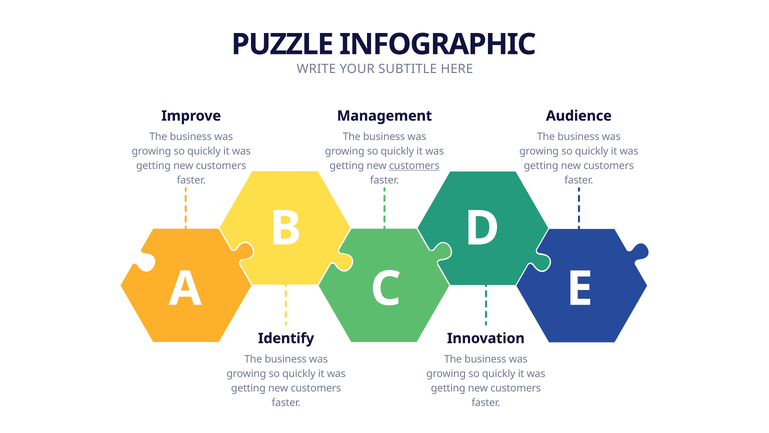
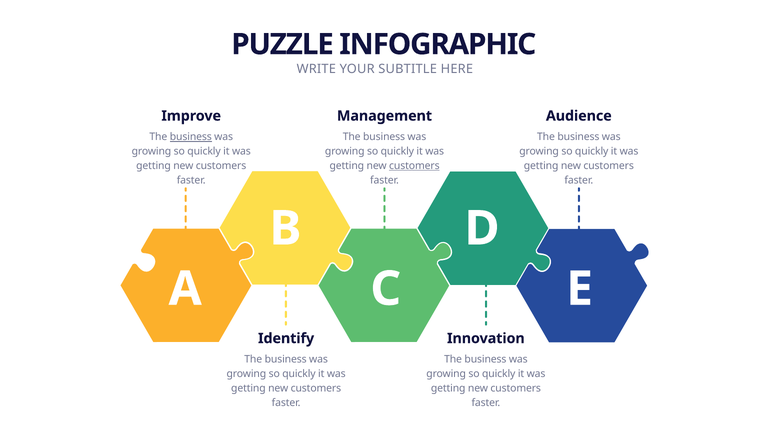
business underline: none -> present (191, 137)
